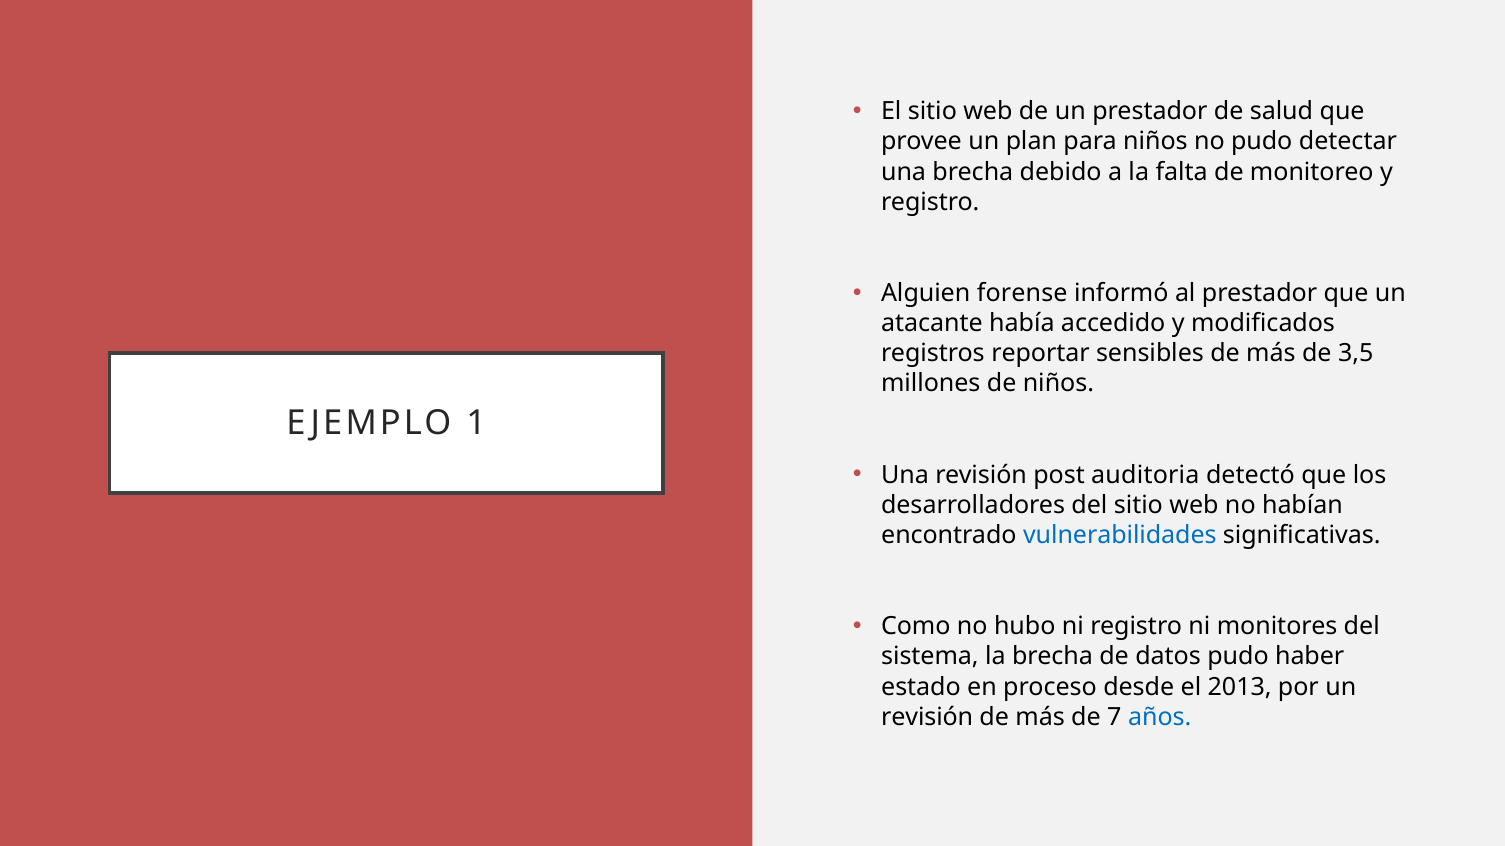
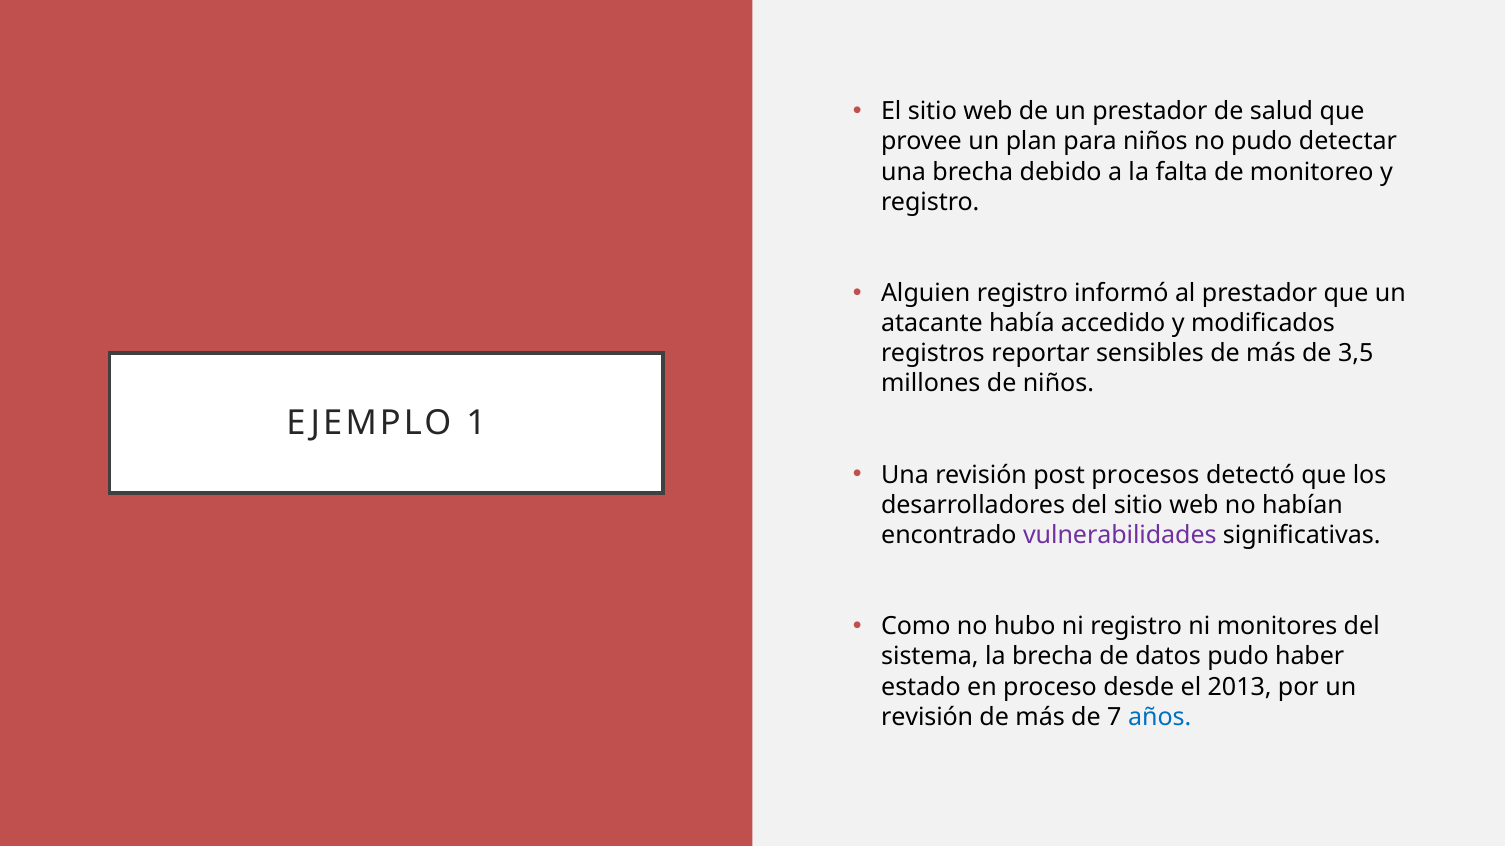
Alguien forense: forense -> registro (1022, 294)
auditoria: auditoria -> procesos (1145, 475)
vulnerabilidades colour: blue -> purple (1120, 535)
